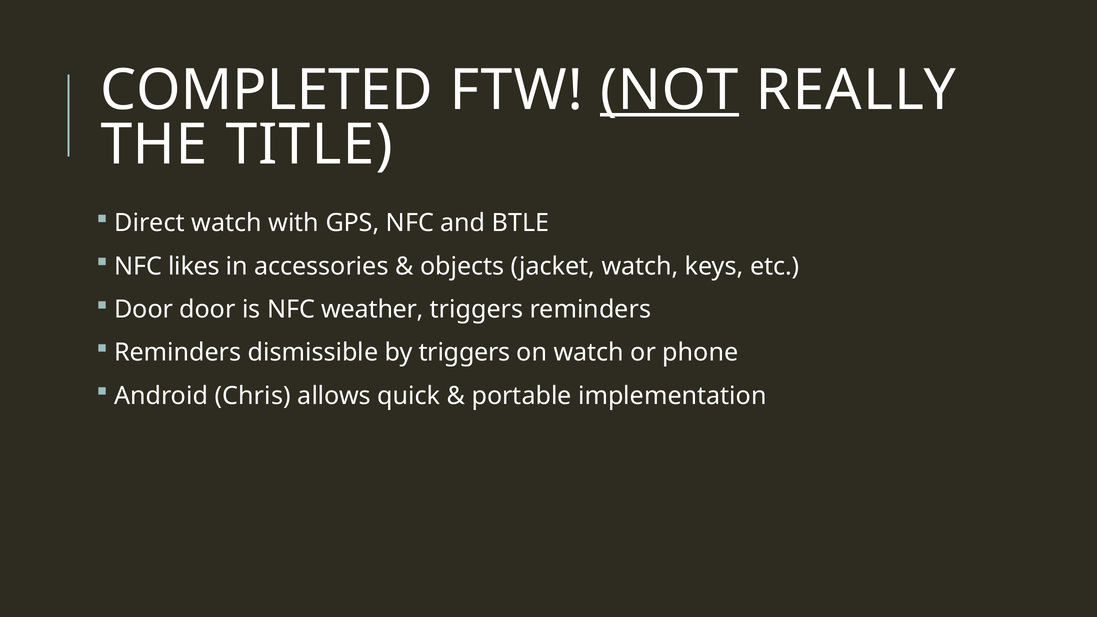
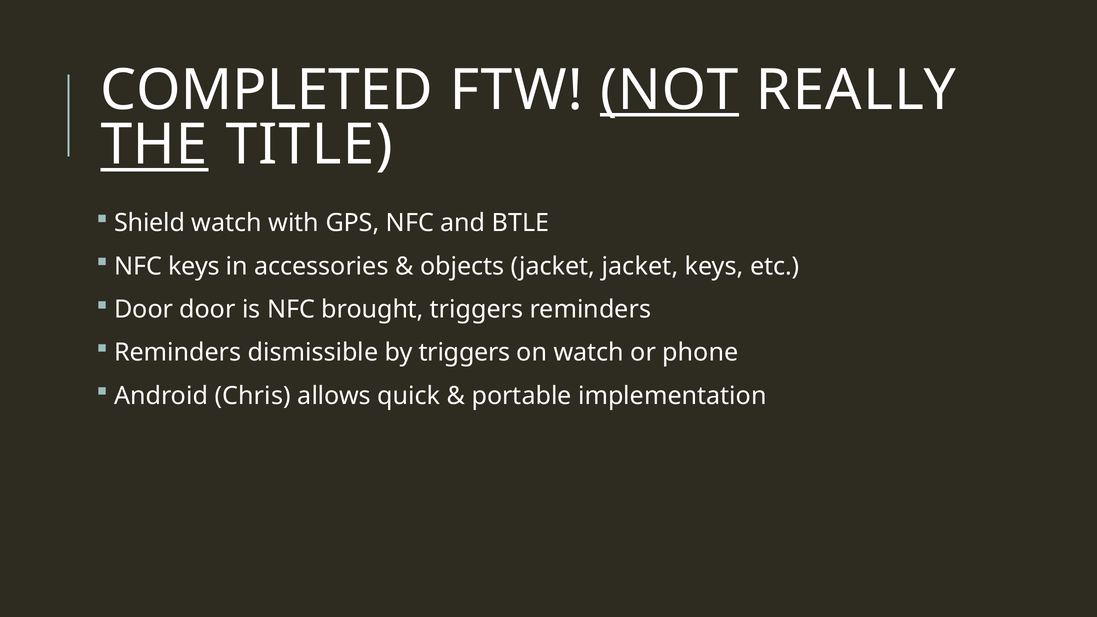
THE underline: none -> present (154, 145)
Direct: Direct -> Shield (150, 223)
NFC likes: likes -> keys (194, 266)
jacket watch: watch -> jacket (640, 266)
weather: weather -> brought (373, 309)
